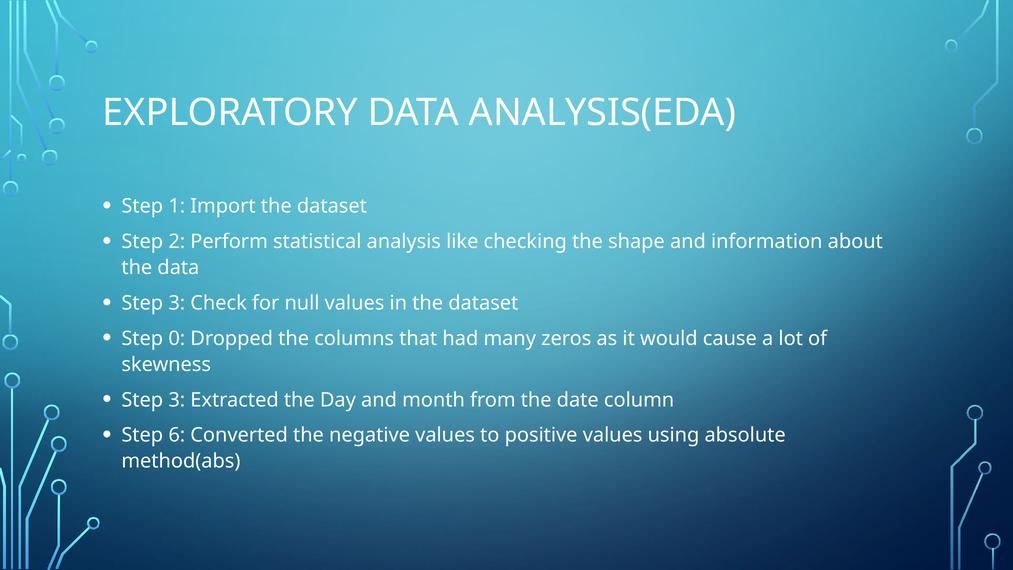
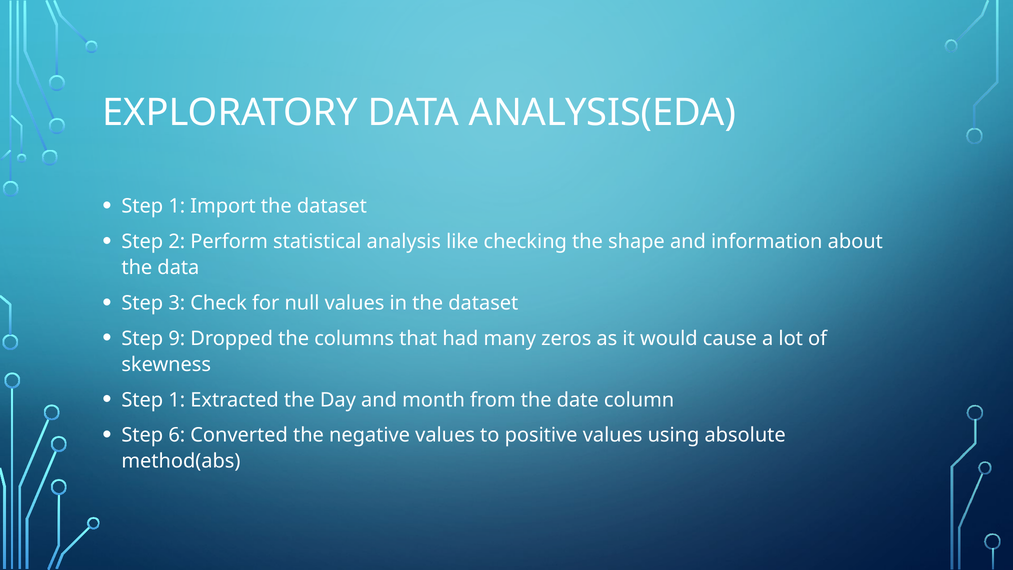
0: 0 -> 9 (177, 338)
3: 3 -> 1 (177, 400)
